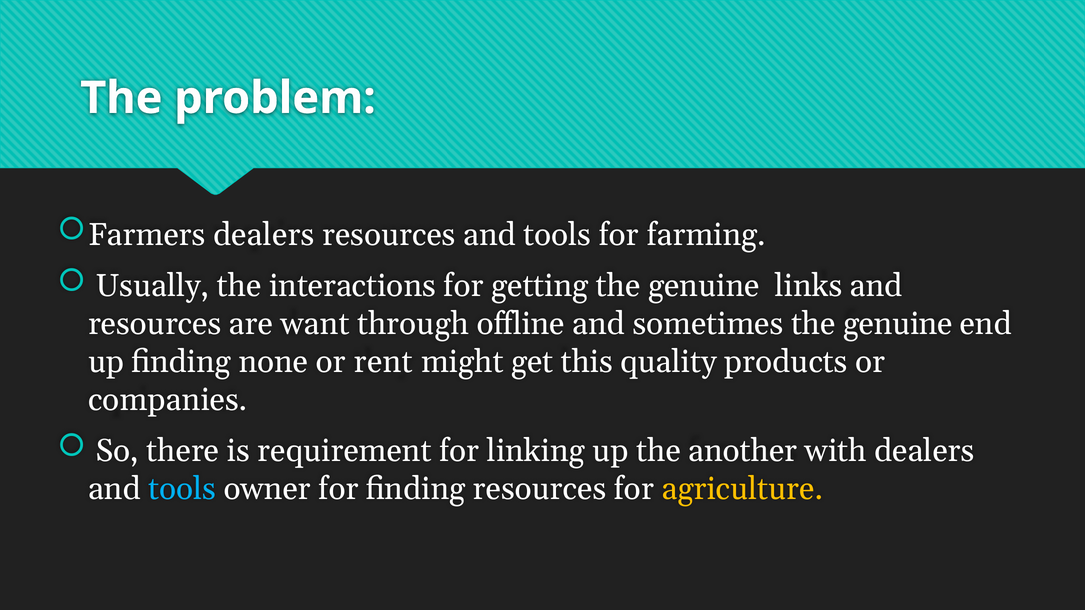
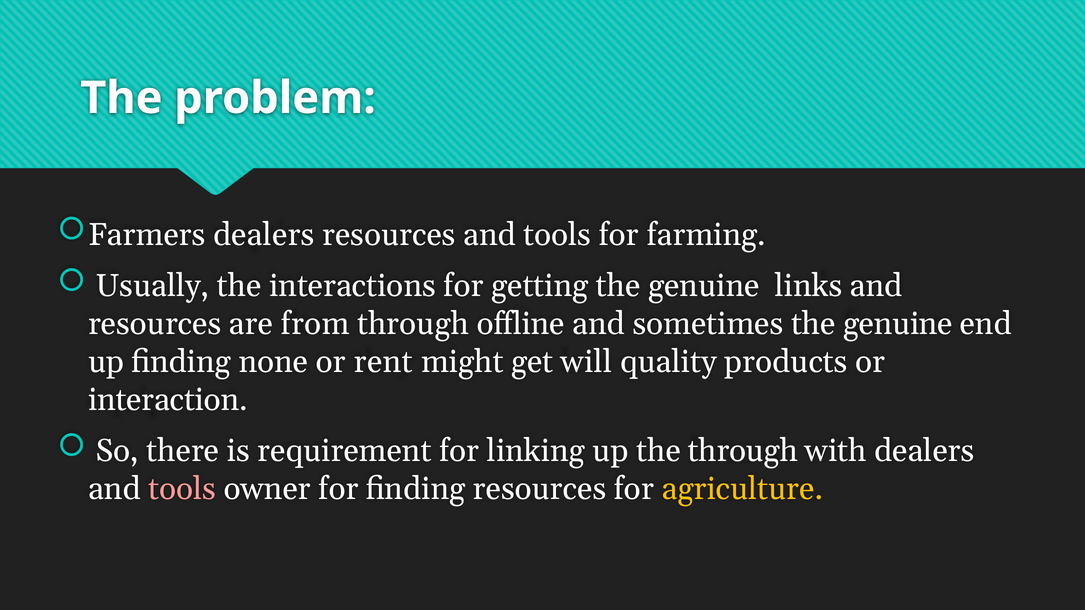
want: want -> from (315, 324)
this: this -> will (587, 362)
companies: companies -> interaction (168, 400)
the another: another -> through (743, 451)
tools colour: light blue -> pink (182, 489)
